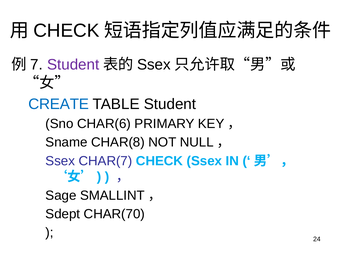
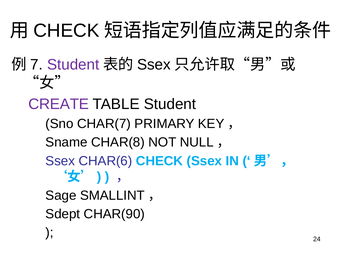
CREATE colour: blue -> purple (59, 104)
CHAR(6: CHAR(6 -> CHAR(7 (104, 124)
CHAR(7: CHAR(7 -> CHAR(6 (105, 161)
CHAR(70: CHAR(70 -> CHAR(90 (114, 214)
